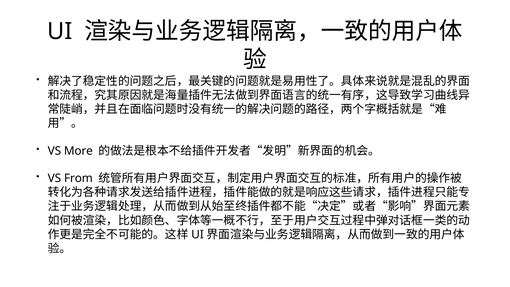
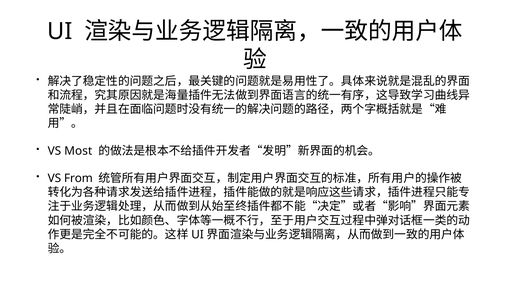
More: More -> Most (78, 151)
